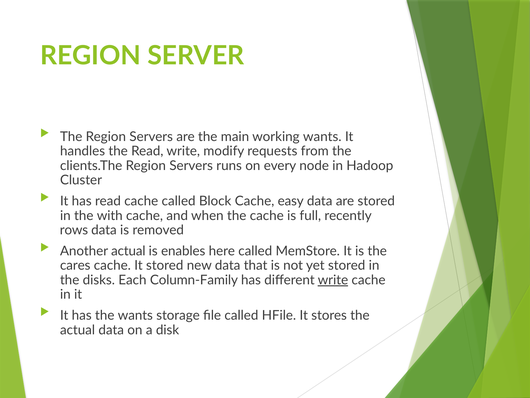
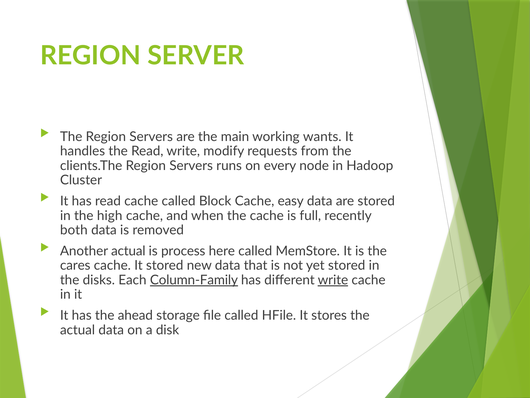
with: with -> high (110, 215)
rows: rows -> both (74, 230)
enables: enables -> process (183, 251)
Column-Family underline: none -> present (194, 280)
the wants: wants -> ahead (135, 315)
